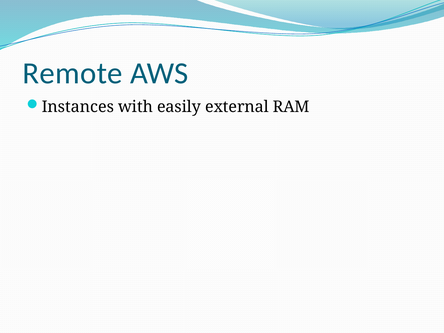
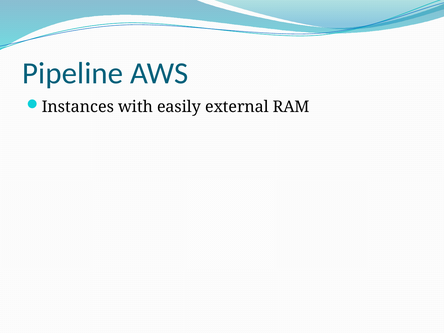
Remote: Remote -> Pipeline (73, 73)
